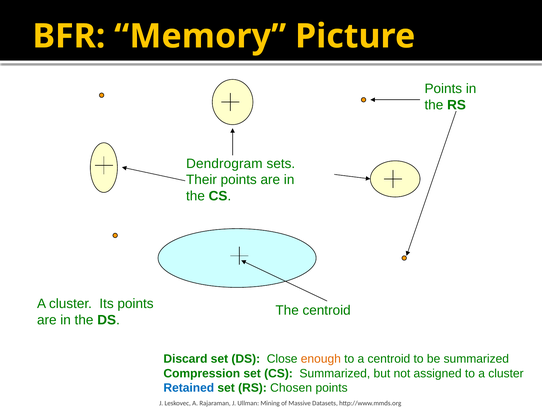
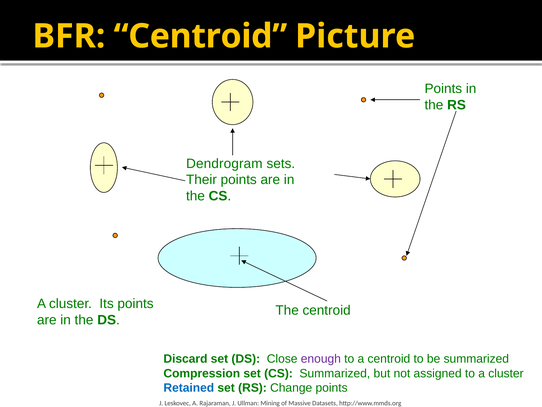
BFR Memory: Memory -> Centroid (200, 36)
enough colour: orange -> purple (321, 359)
Chosen: Chosen -> Change (291, 387)
